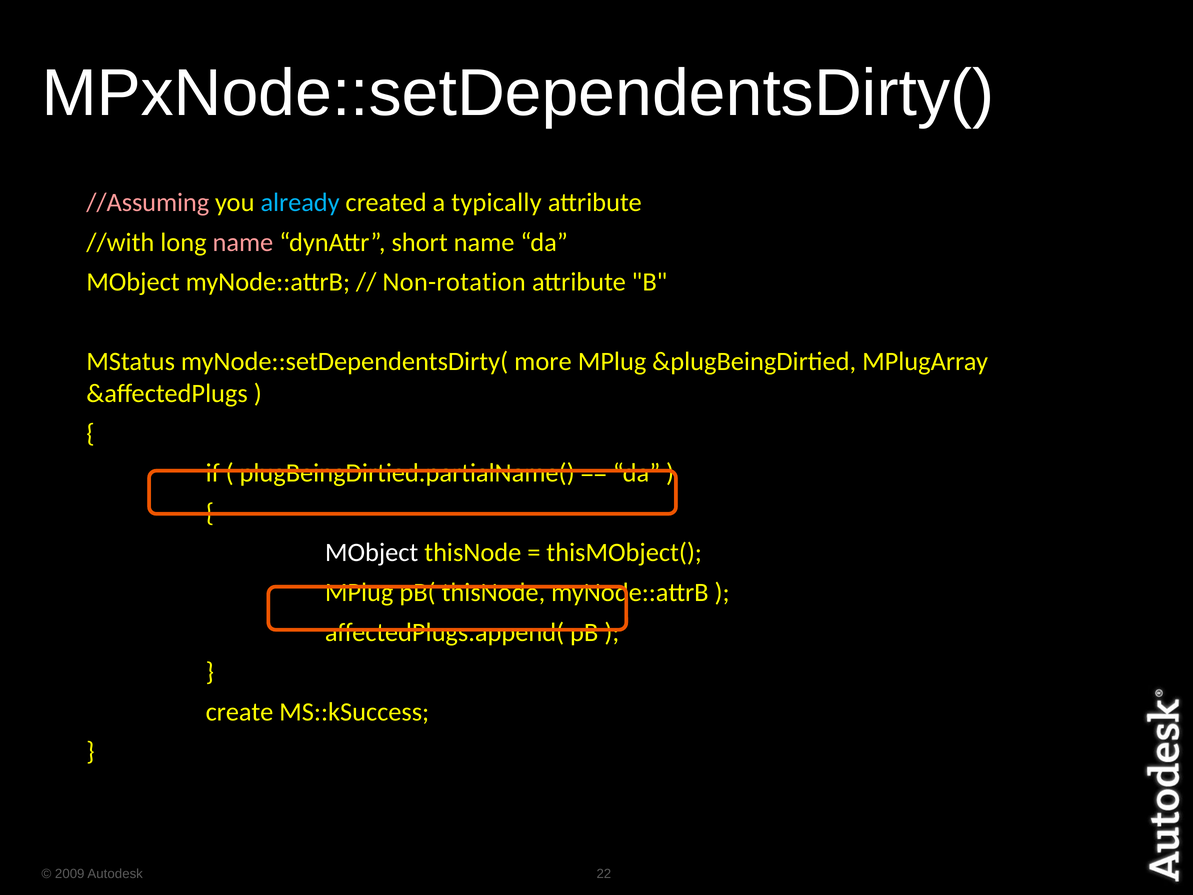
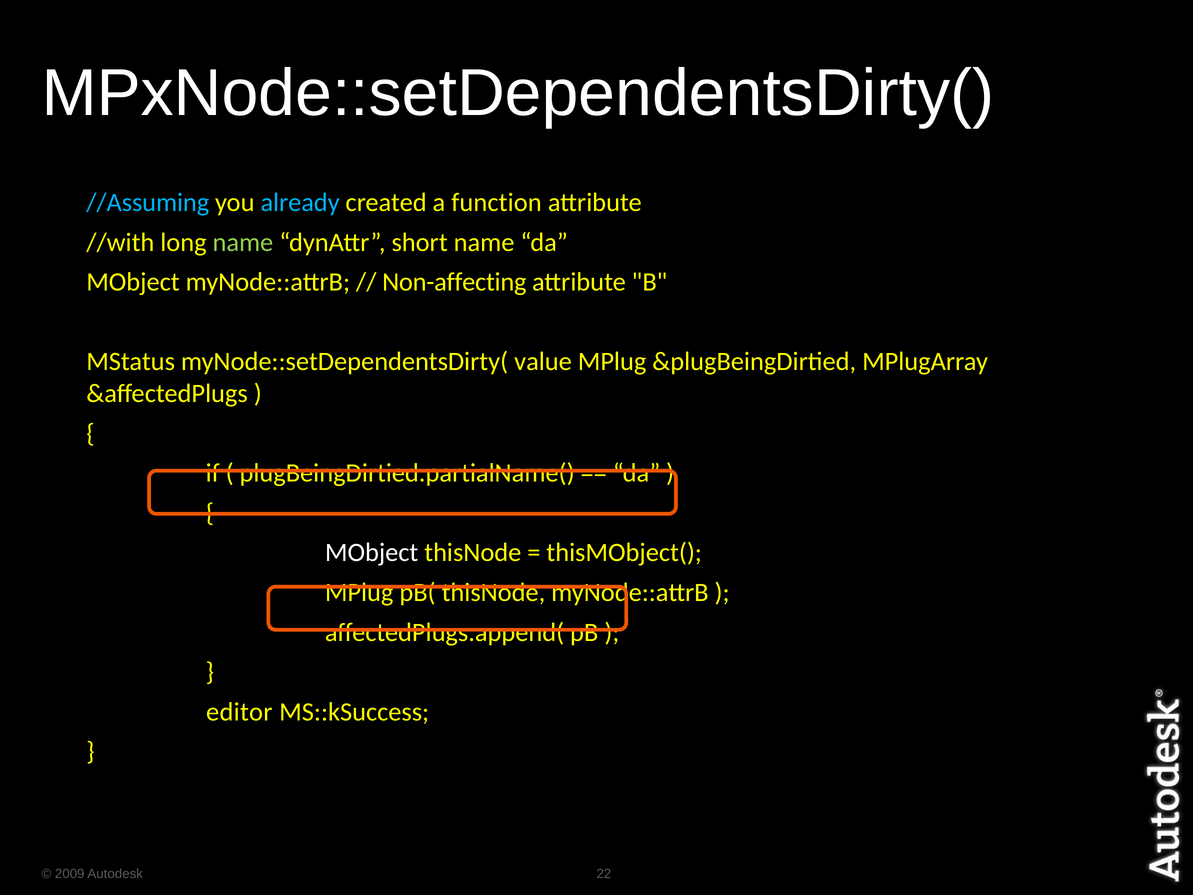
//Assuming colour: pink -> light blue (148, 202)
typically: typically -> function (497, 202)
name colour: pink -> light green (243, 242)
Non-rotation: Non-rotation -> Non-affecting (454, 282)
more: more -> value (543, 362)
create: create -> editor (239, 712)
